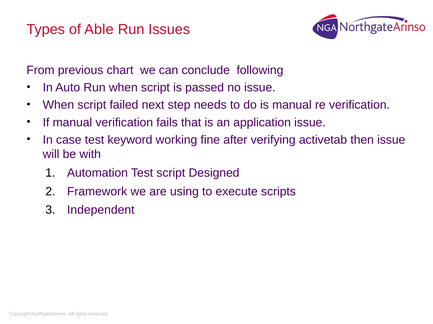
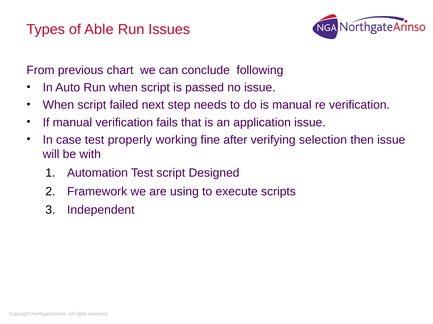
keyword: keyword -> properly (130, 140)
activetab: activetab -> selection (323, 140)
